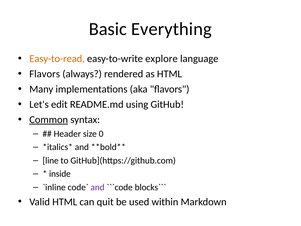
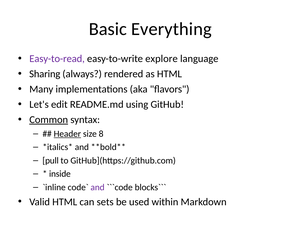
Easy-to-read colour: orange -> purple (57, 59)
Flavors: Flavors -> Sharing (45, 74)
Header underline: none -> present (67, 134)
0: 0 -> 8 (101, 134)
line: line -> pull (51, 160)
quit: quit -> sets (105, 202)
